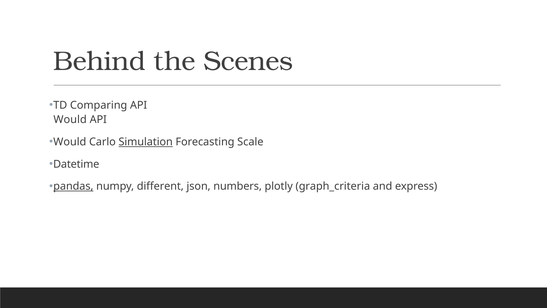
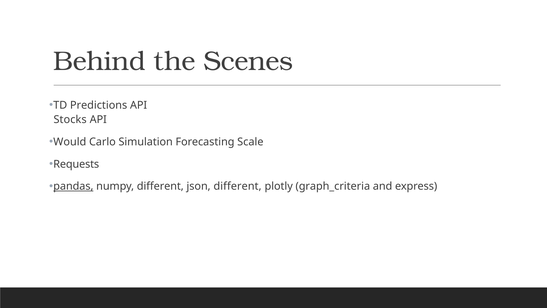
Comparing: Comparing -> Predictions (99, 105)
Would: Would -> Stocks (70, 119)
Simulation underline: present -> none (146, 142)
Datetime: Datetime -> Requests (76, 164)
json numbers: numbers -> different (238, 186)
